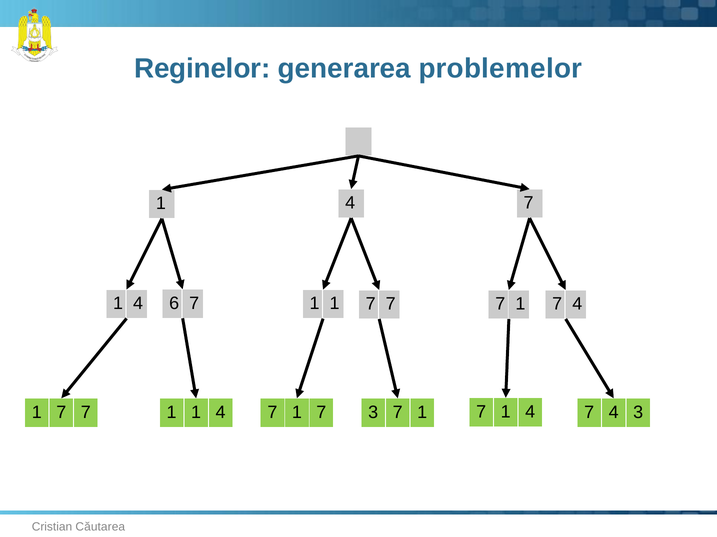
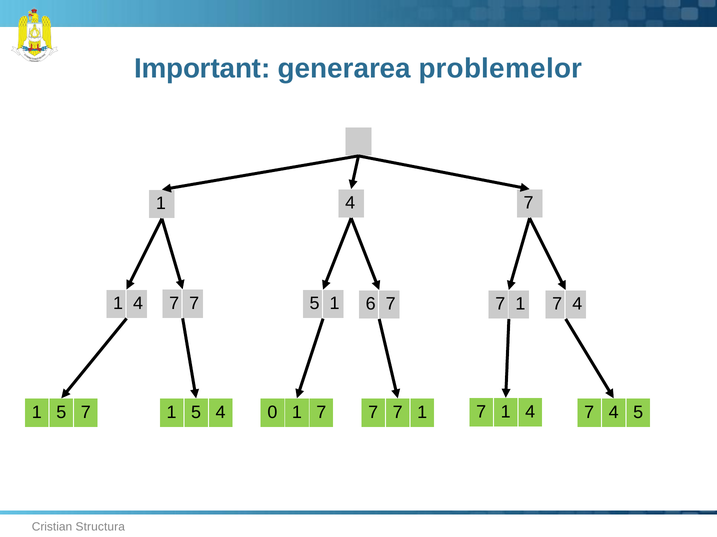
Reginelor: Reginelor -> Important (202, 69)
6: 6 -> 7 (174, 304)
1: 1 -> 5 (315, 304)
7: 7 -> 6 (371, 304)
7: 7 -> 5 (61, 413)
1: 1 -> 5 (196, 413)
7: 7 -> 0 (272, 413)
1 7 3: 3 -> 7 (373, 413)
4 3: 3 -> 5 (638, 413)
Căutarea: Căutarea -> Structura (100, 528)
